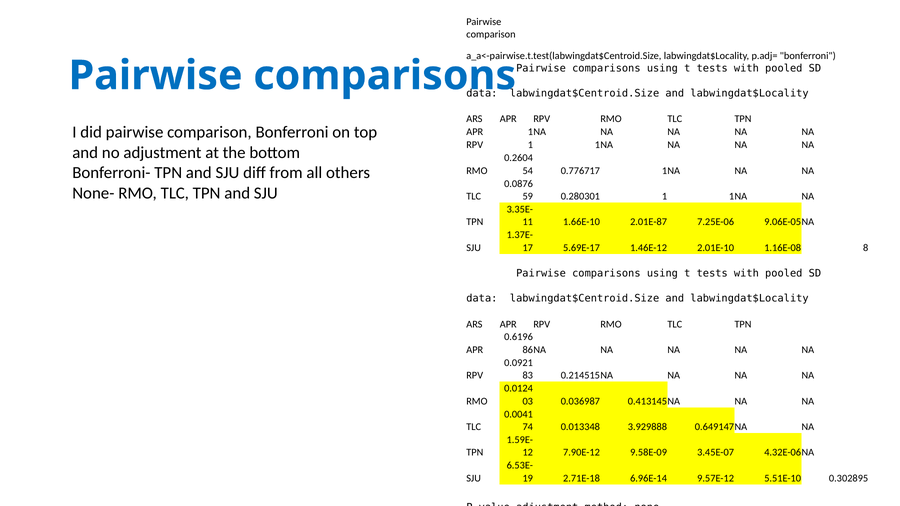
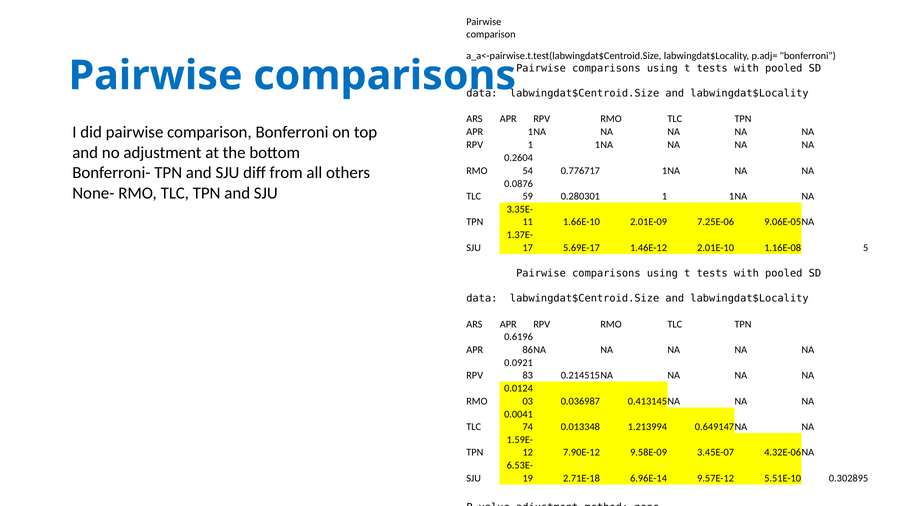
2.01E-87: 2.01E-87 -> 2.01E-09 (649, 222)
8: 8 -> 5 (866, 248)
3.929888: 3.929888 -> 1.213994 (647, 427)
